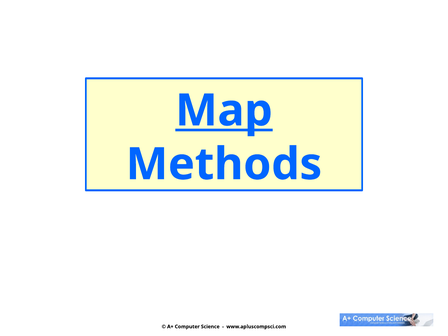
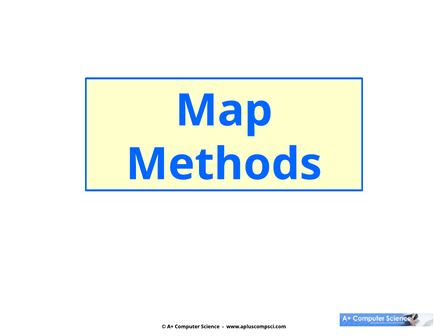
Map underline: present -> none (224, 111)
